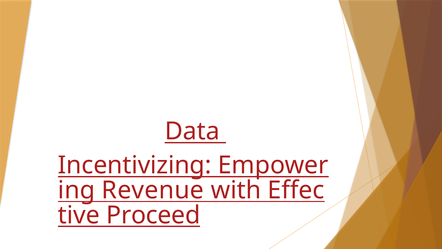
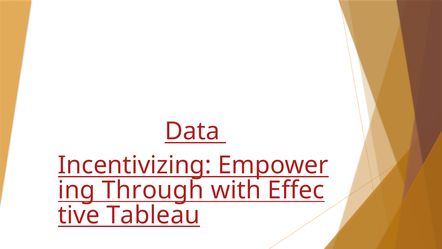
Revenue: Revenue -> Through (153, 190)
Proceed: Proceed -> Tableau (153, 215)
